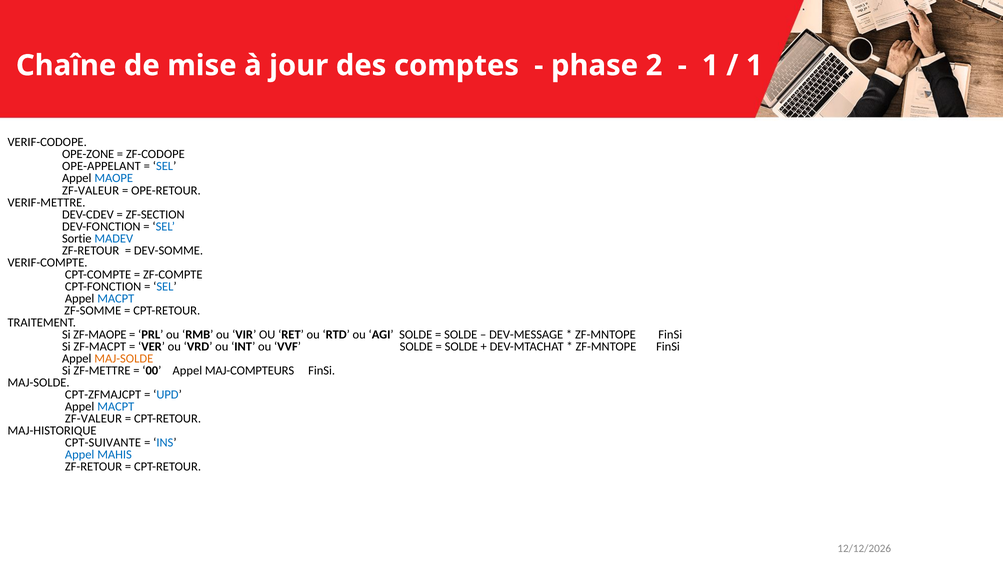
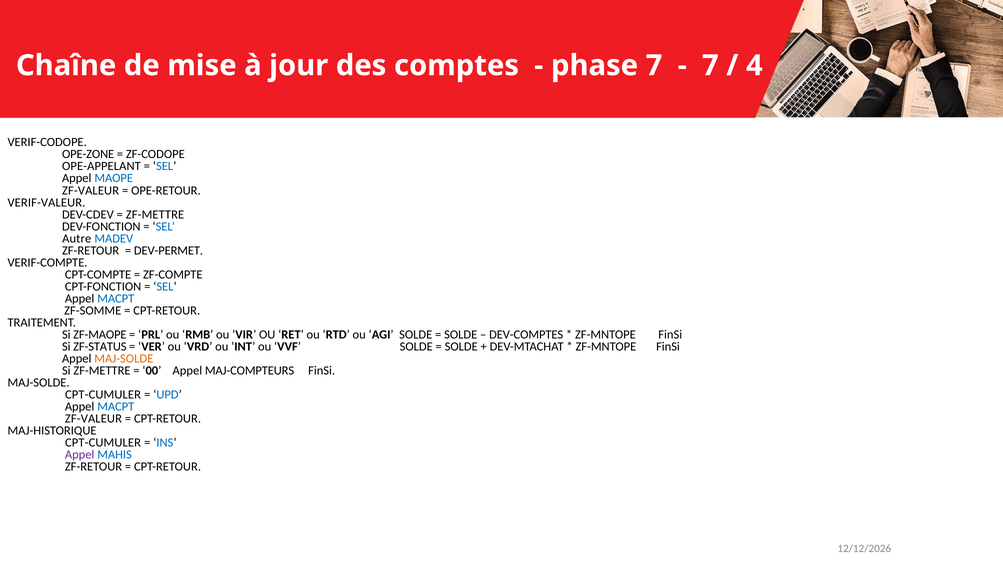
phase 2: 2 -> 7 (654, 66)
1: 1 -> 7 (710, 66)
1: 1 -> 4 (754, 66)
VERIF-METTRE: VERIF-METTRE -> VERIF-VALEUR (46, 202)
ZF-SECTION: ZF-SECTION -> ZF-METTRE (155, 214)
Sortie: Sortie -> Autre (77, 239)
DEV-SOMME: DEV-SOMME -> DEV-PERMET (169, 251)
DEV-MESSAGE: DEV-MESSAGE -> DEV-COMPTES (526, 335)
ZF-MACPT: ZF-MACPT -> ZF-STATUS (100, 347)
CPT-ZFMAJCPT: CPT-ZFMAJCPT -> CPT-CUMULER (103, 395)
CPT-SUIVANTE: CPT-SUIVANTE -> CPT-CUMULER (103, 443)
Appel colour: blue -> purple (80, 455)
